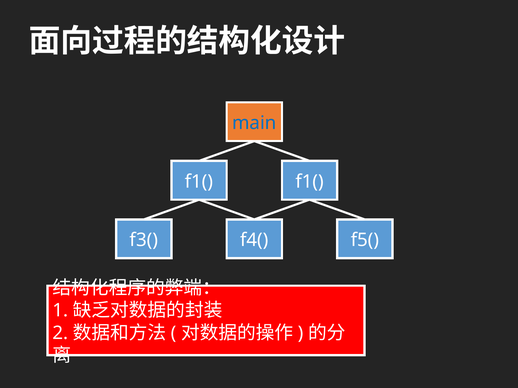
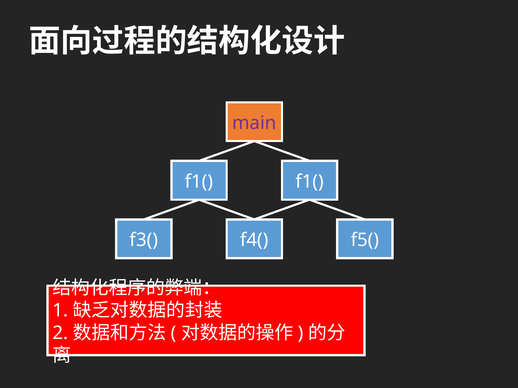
main colour: blue -> purple (254, 123)
